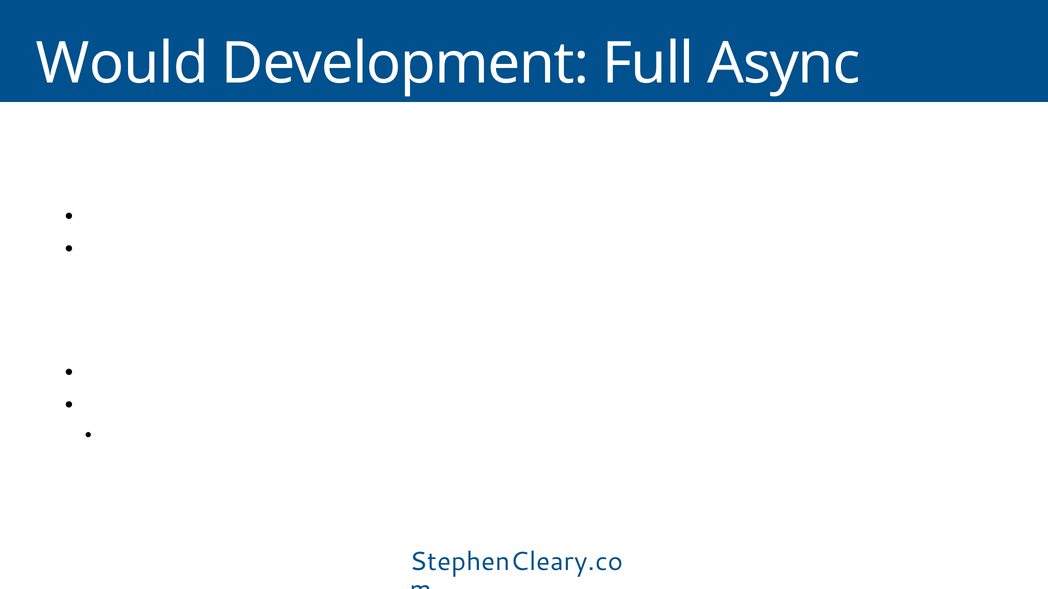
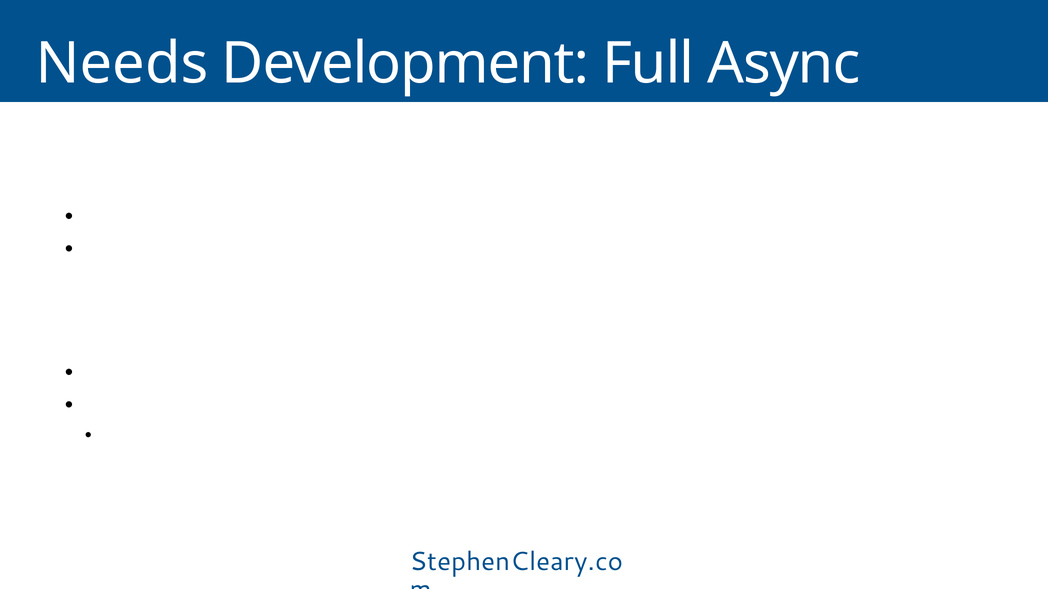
Would: Would -> Needs (122, 64)
